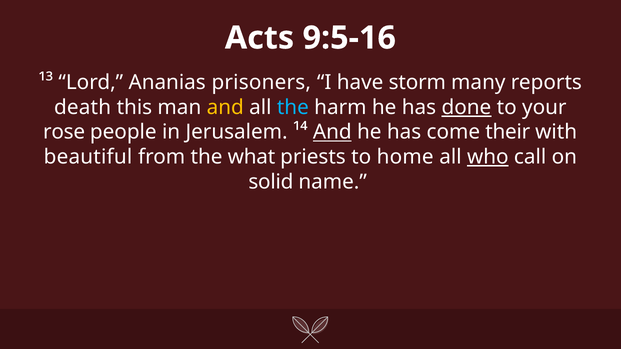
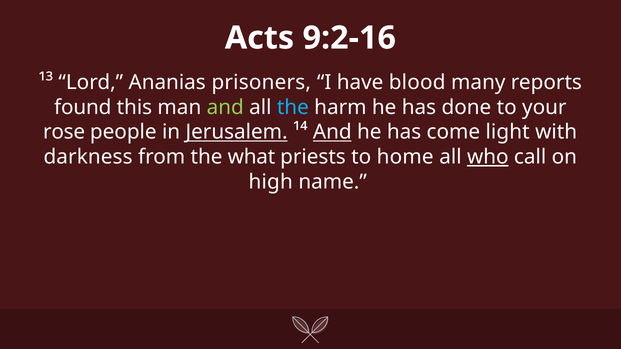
9:5-16: 9:5-16 -> 9:2-16 (349, 38)
storm: storm -> blood (417, 83)
death: death -> found (83, 107)
and colour: yellow -> light green (225, 107)
done underline: present -> none (466, 107)
Jerusalem underline: none -> present (237, 132)
their: their -> light (508, 132)
beautiful: beautiful -> darkness (88, 157)
solid: solid -> high (271, 182)
